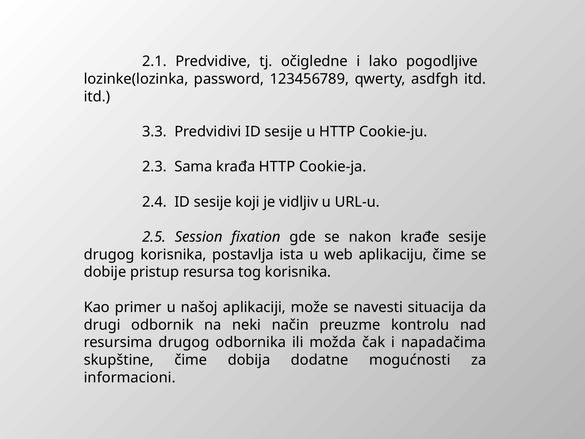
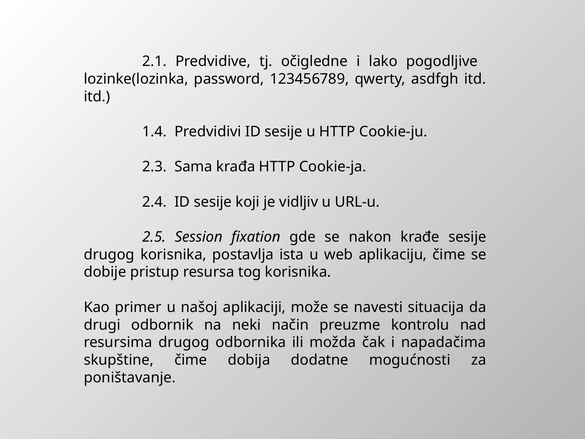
3.3: 3.3 -> 1.4 (154, 132)
informacioni: informacioni -> poništavanje (130, 377)
